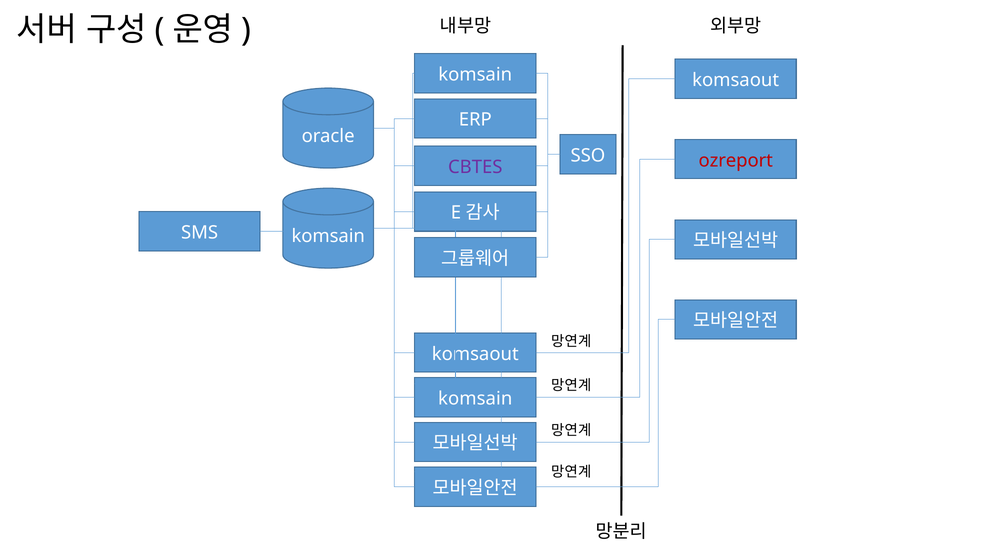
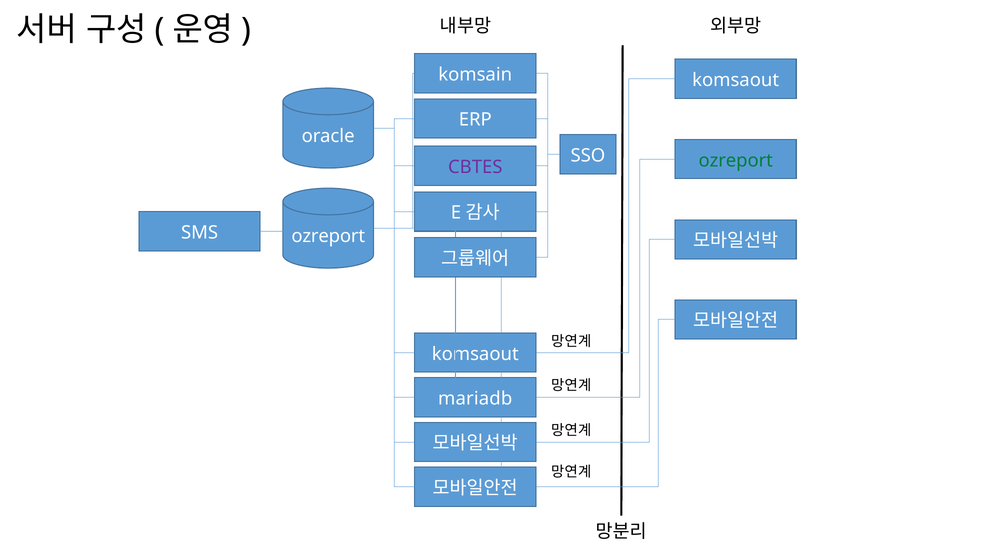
ozreport colour: red -> green (736, 160)
komsain: komsain -> ozreport (328, 236)
komsain: komsain -> mariadb (475, 398)
